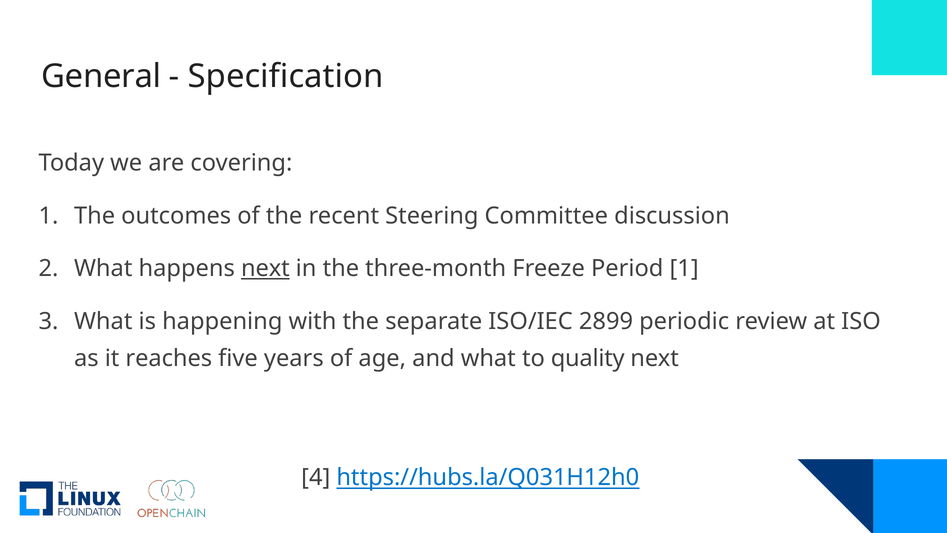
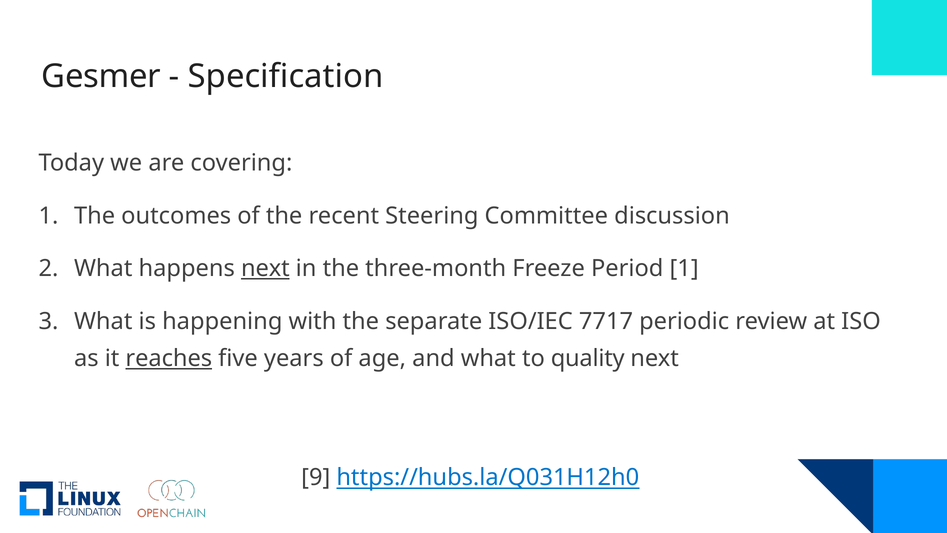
General: General -> Gesmer (101, 76)
2899: 2899 -> 7717 (606, 321)
reaches underline: none -> present (169, 358)
4: 4 -> 9 (316, 477)
